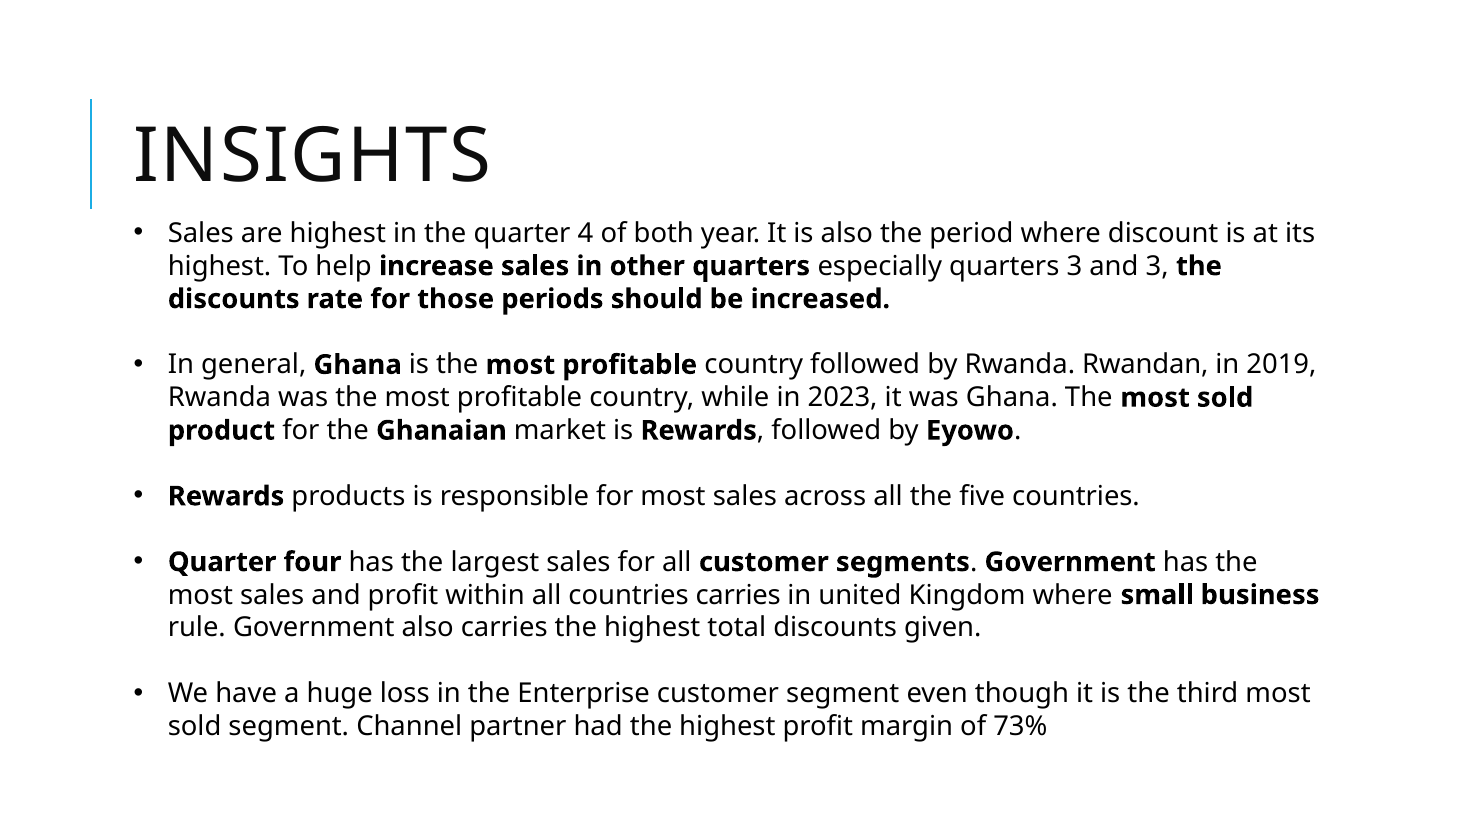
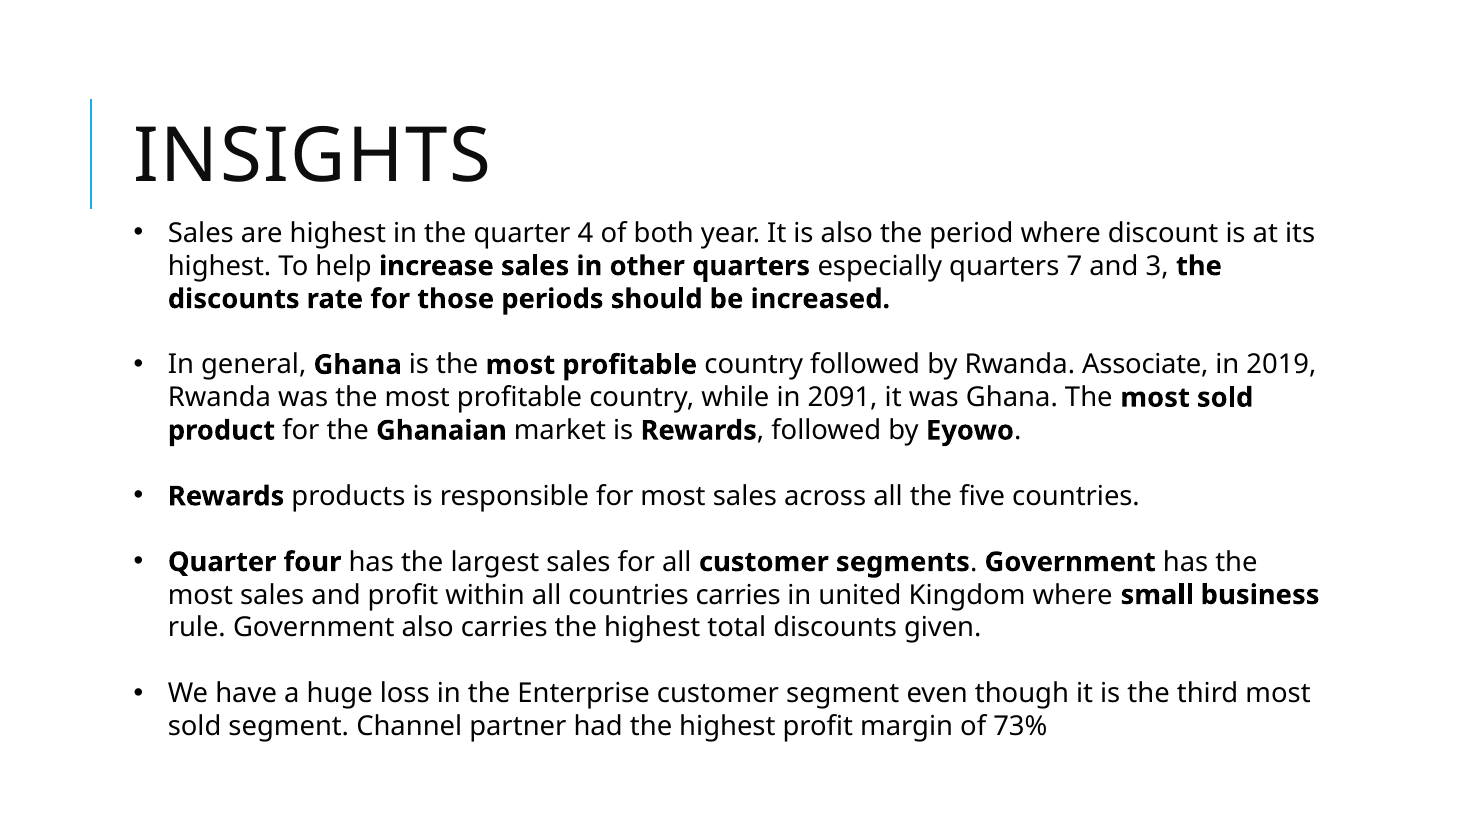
quarters 3: 3 -> 7 (1074, 266)
Rwandan: Rwandan -> Associate (1145, 365)
2023: 2023 -> 2091 (843, 398)
